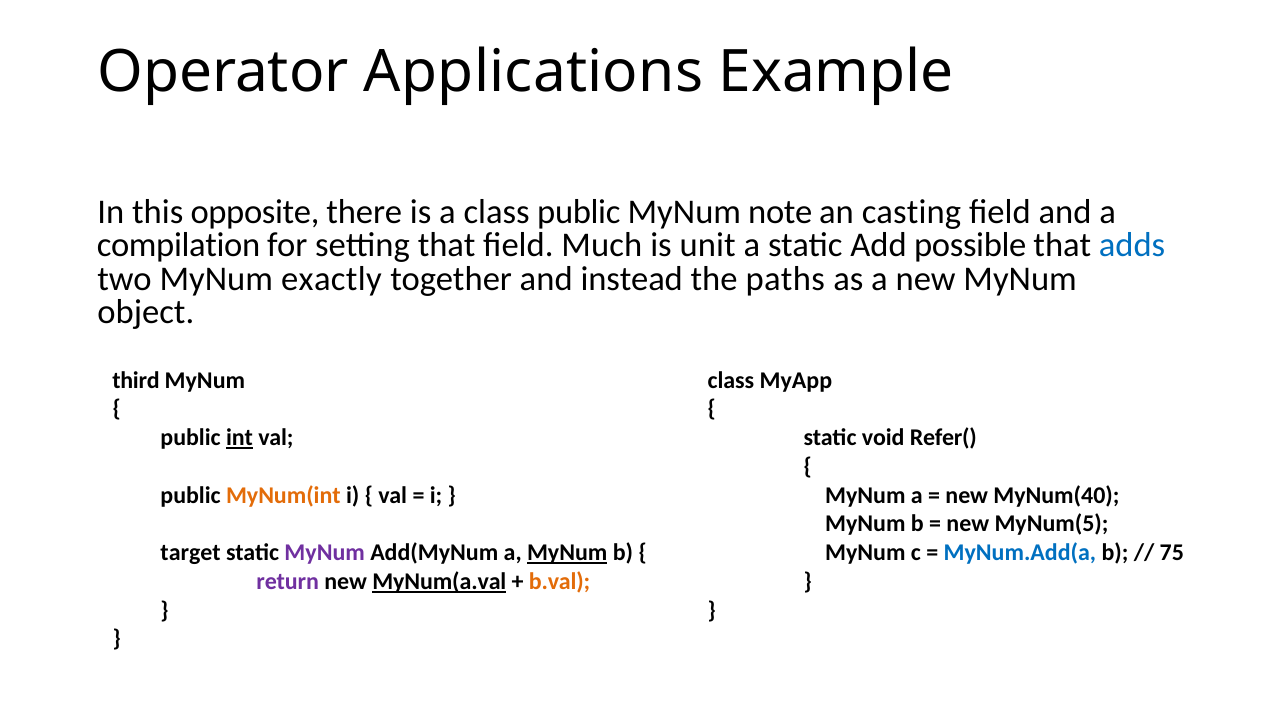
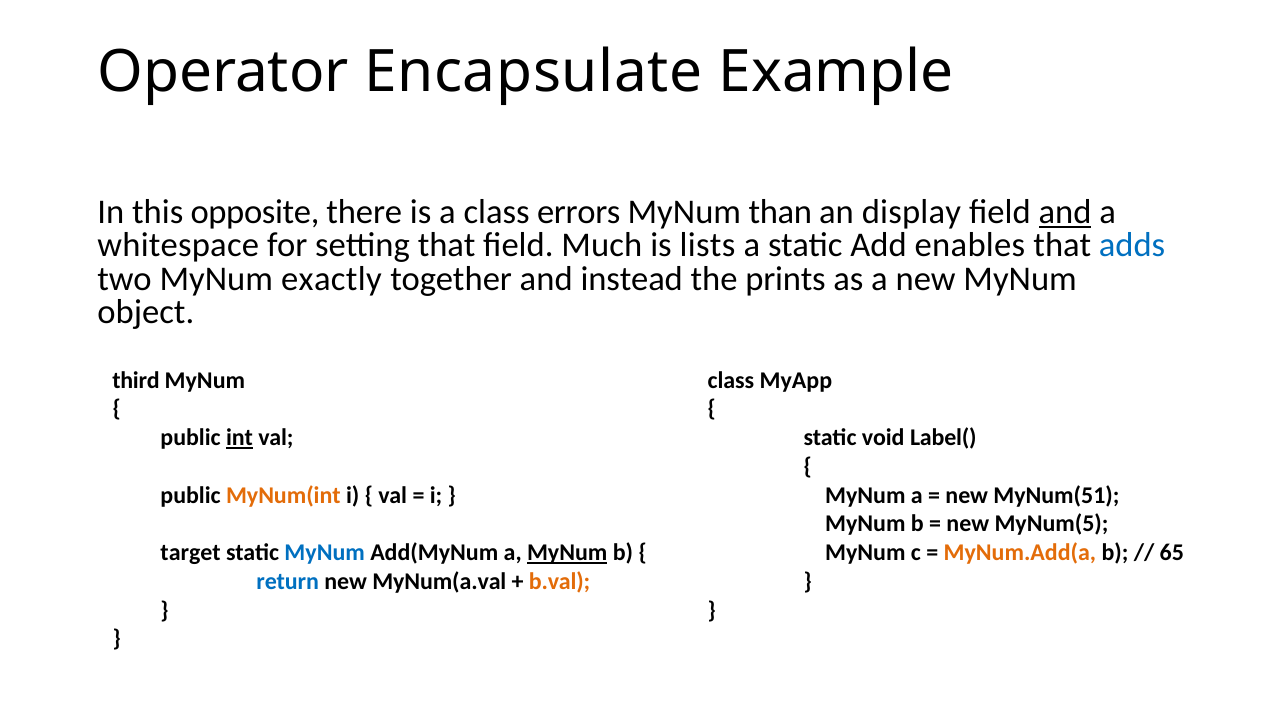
Applications: Applications -> Encapsulate (533, 72)
class public: public -> errors (579, 212)
note: note -> than (780, 212)
casting: casting -> display (911, 212)
and underline: none -> present (1065, 212)
compilation: compilation -> whitespace (178, 245)
unit: unit -> lists (707, 245)
possible: possible -> enables (970, 245)
paths: paths -> prints (786, 279)
Refer(: Refer( -> Label( (943, 438)
MyNum(40: MyNum(40 -> MyNum(51 (1056, 495)
MyNum colour: purple -> blue (325, 553)
MyNum.Add(a colour: blue -> orange (1020, 553)
75: 75 -> 65 (1172, 553)
return colour: purple -> blue (288, 581)
MyNum(a.val underline: present -> none (439, 581)
